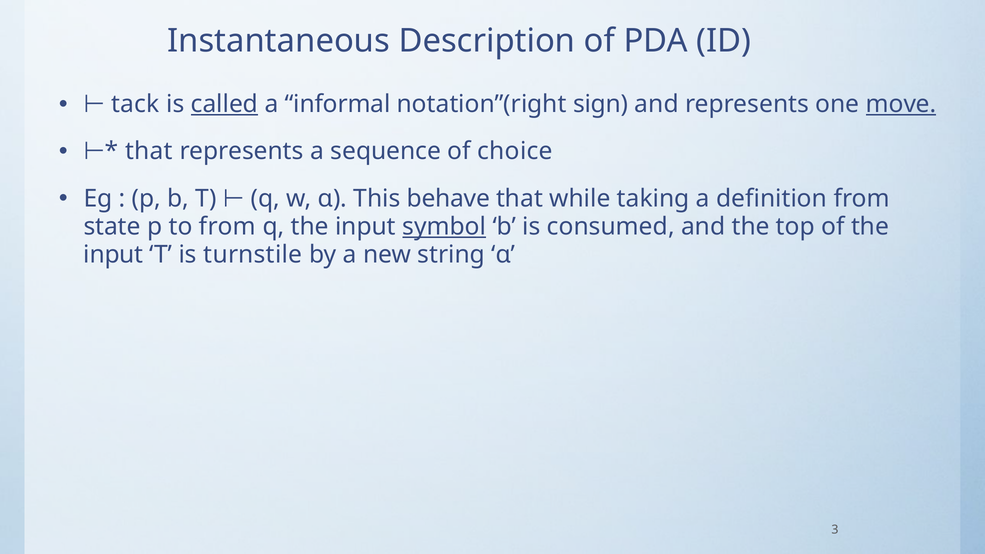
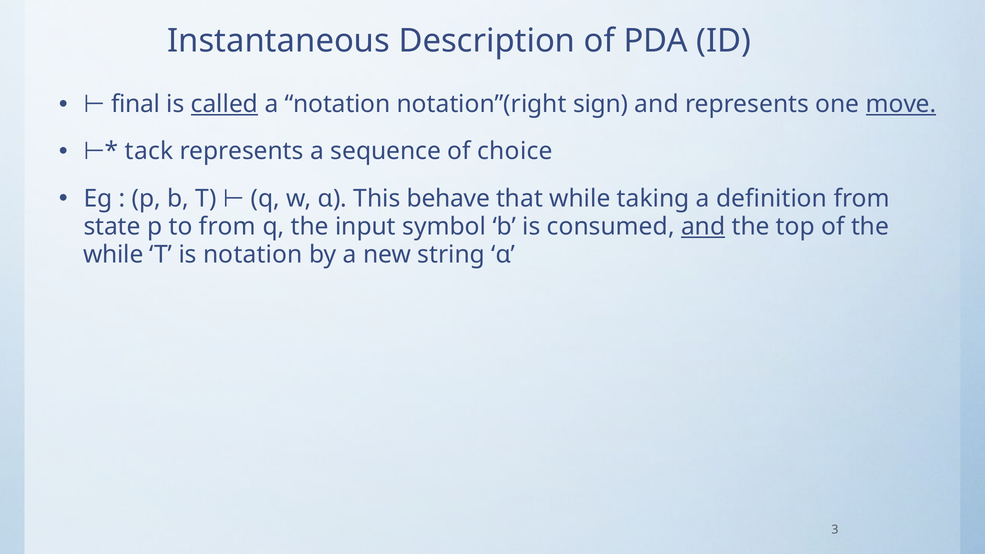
tack: tack -> final (136, 104)
a informal: informal -> notation (338, 104)
that: that -> tack (149, 151)
symbol underline: present -> none (444, 227)
and underline: none -> present (703, 227)
input: input -> while (113, 255)
is turnstile: turnstile -> notation (253, 255)
